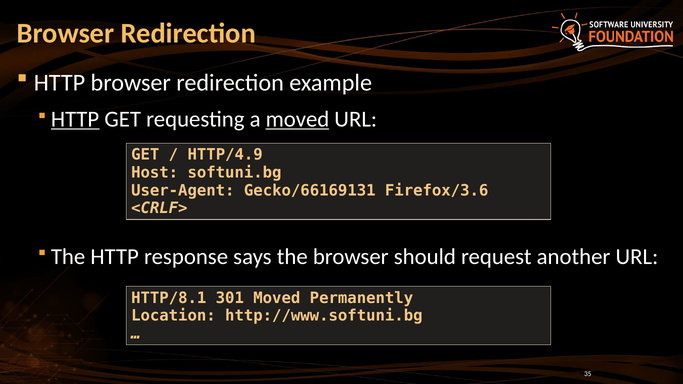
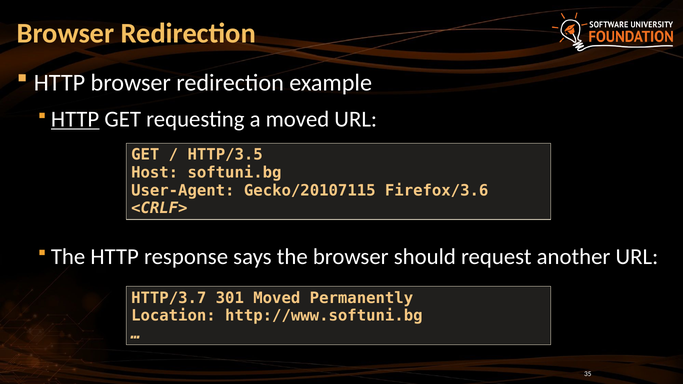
moved underline: present -> none (298, 119)
HTTP/4.9: HTTP/4.9 -> HTTP/3.5 (225, 155)
Gecko/66169131: Gecko/66169131 -> Gecko/20107115 (310, 191)
HTTP/8.1: HTTP/8.1 -> HTTP/3.7 (169, 298)
